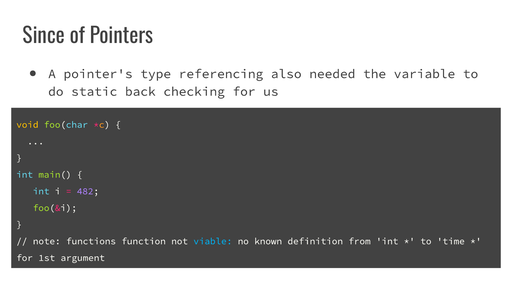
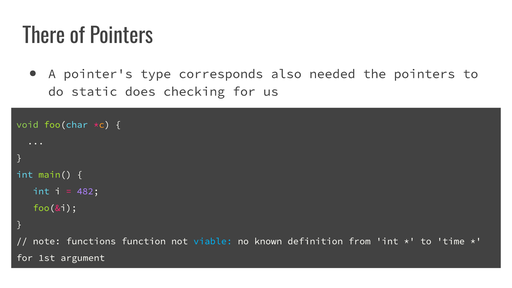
Since: Since -> There (44, 36)
referencing: referencing -> corresponds (221, 74)
the variable: variable -> pointers (424, 74)
back: back -> does (140, 92)
void colour: yellow -> light green (27, 125)
